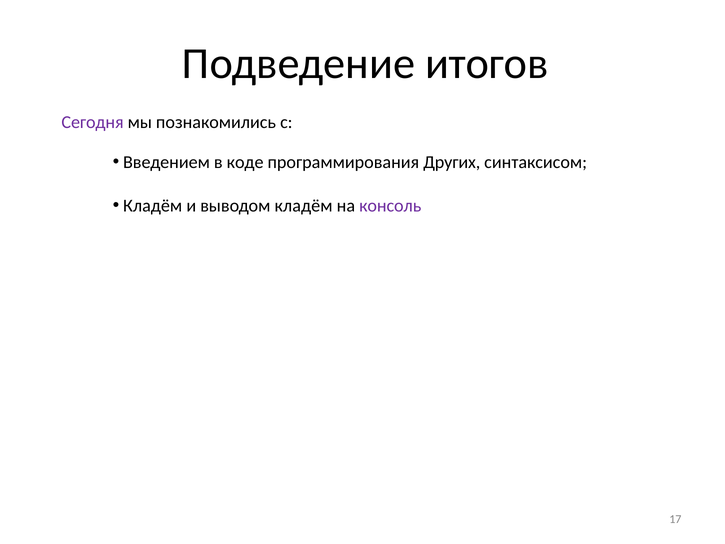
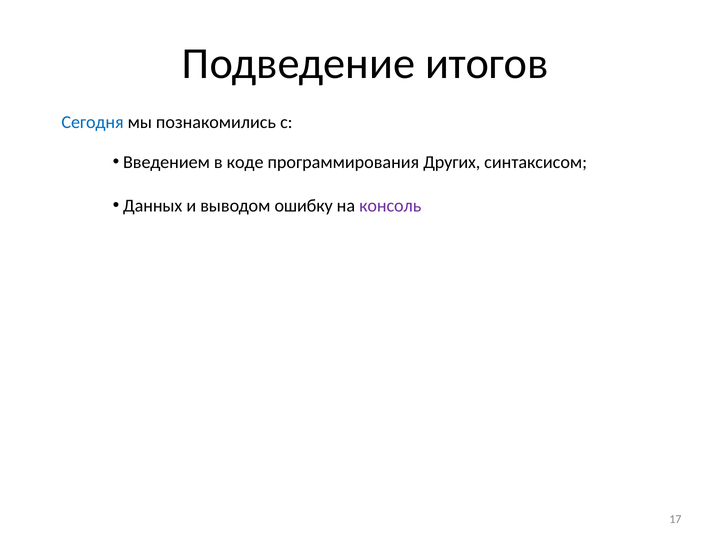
Сегодня colour: purple -> blue (93, 122)
Кладём: Кладём -> Данных (153, 206)
выводом кладём: кладём -> ошибку (304, 206)
